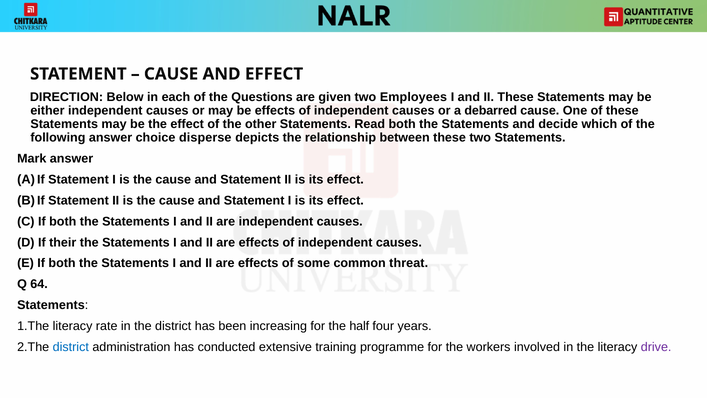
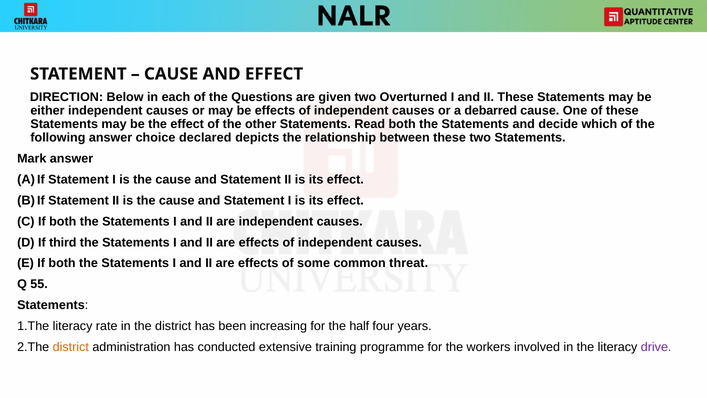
Employees: Employees -> Overturned (413, 97)
disperse: disperse -> declared (205, 138)
their: their -> third (63, 242)
64: 64 -> 55 (39, 284)
district colour: blue -> orange (71, 347)
